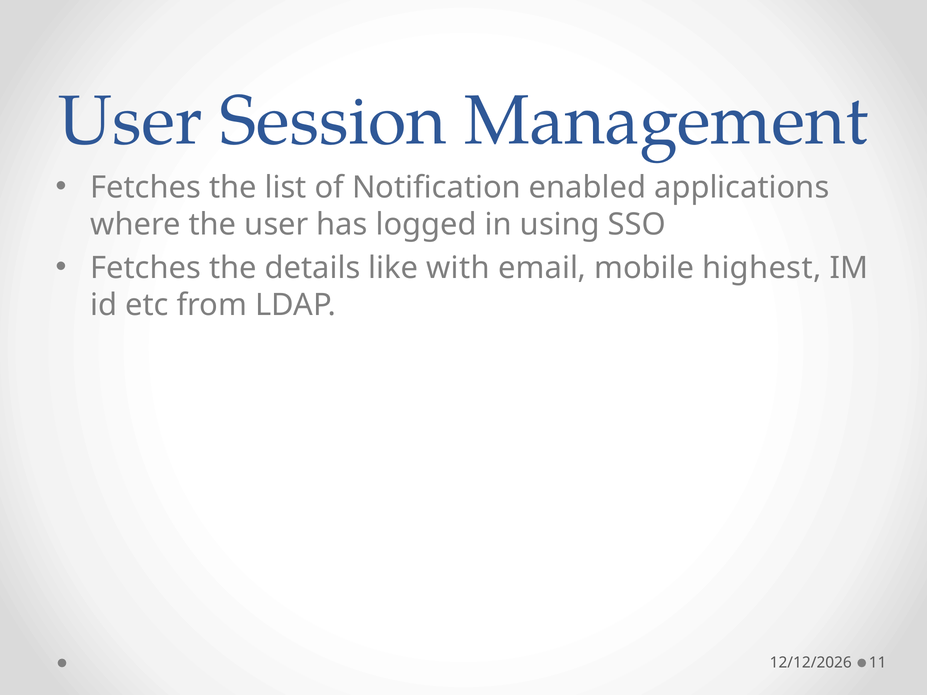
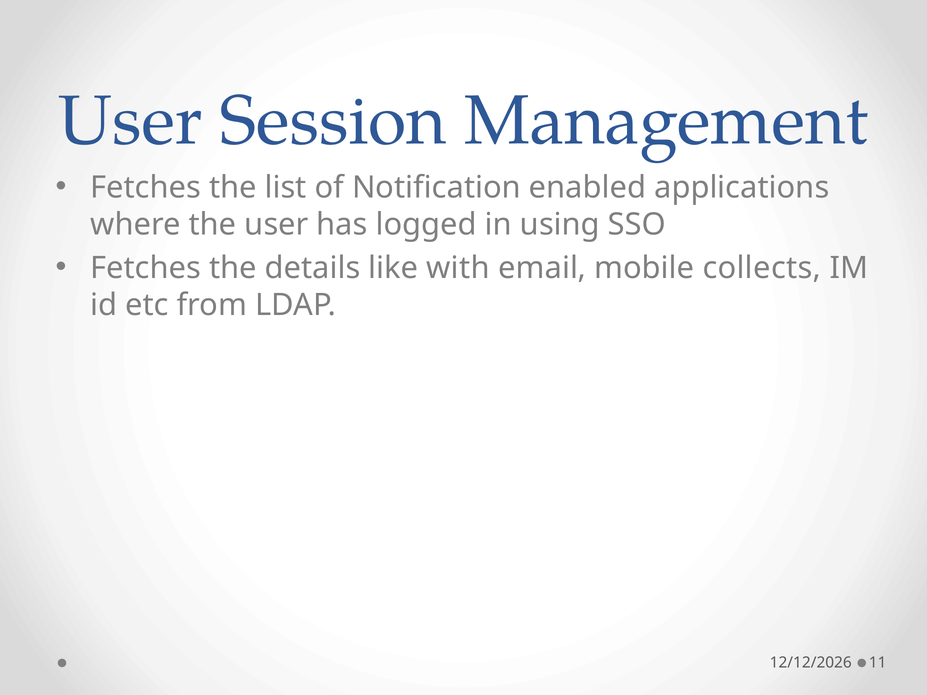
highest: highest -> collects (762, 268)
